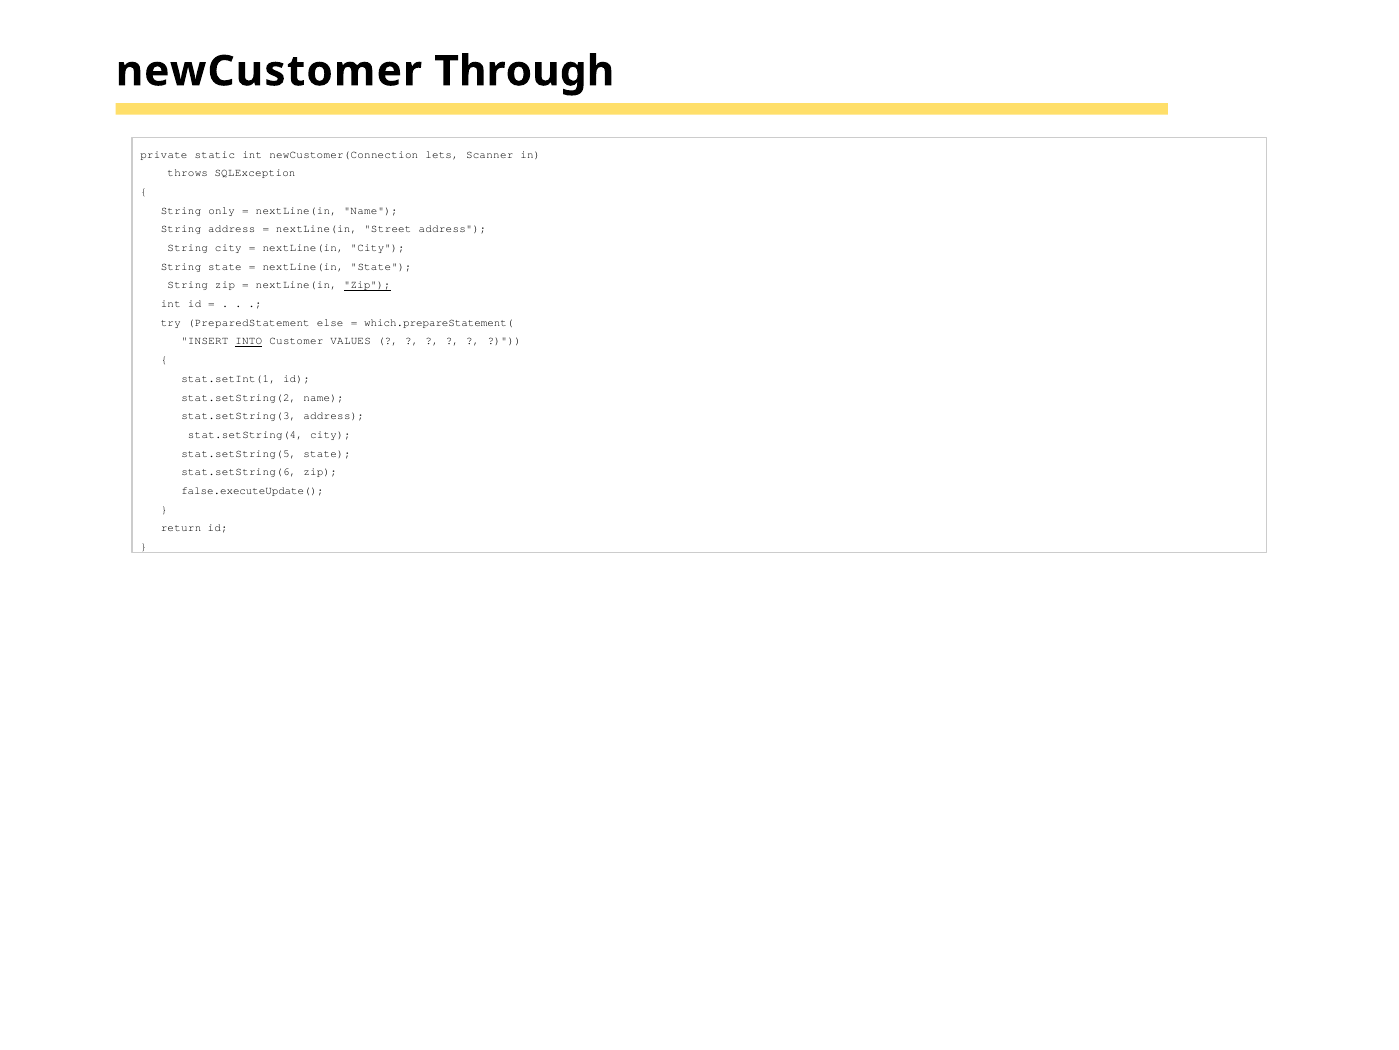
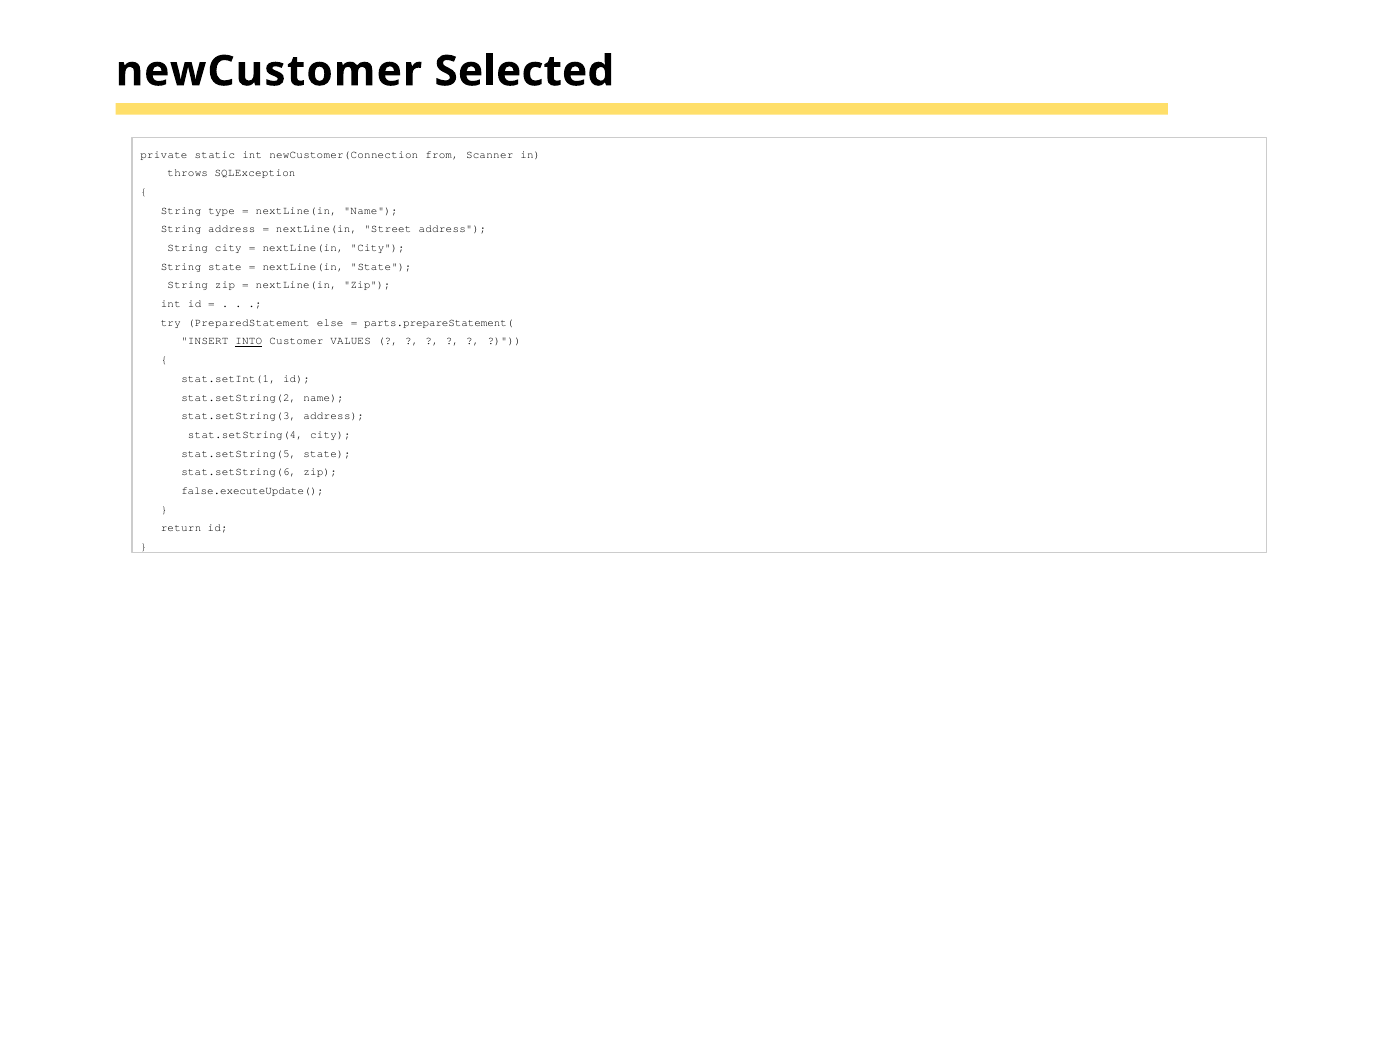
Through: Through -> Selected (524, 71)
lets: lets -> from (442, 154)
only: only -> type (222, 210)
Zip underline: present -> none (367, 285)
which.prepareStatement(: which.prepareStatement( -> parts.prepareStatement( (439, 322)
